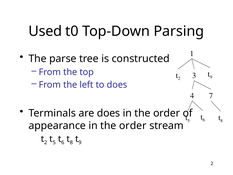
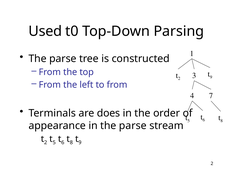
to does: does -> from (117, 85)
appearance in the order: order -> parse (133, 125)
